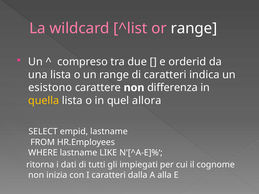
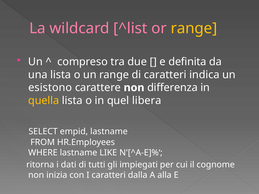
range colour: white -> yellow (194, 28)
orderid: orderid -> definita (187, 62)
allora: allora -> libera (147, 101)
